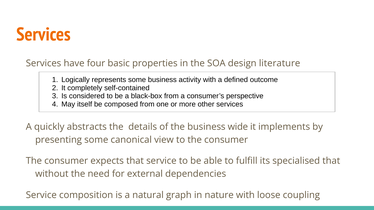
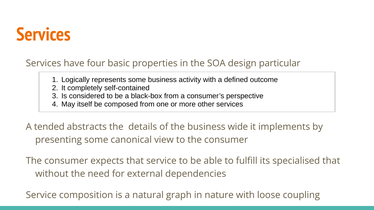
literature: literature -> particular (280, 63)
quickly: quickly -> tended (49, 127)
